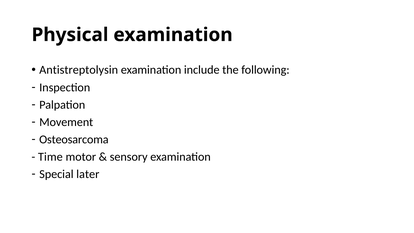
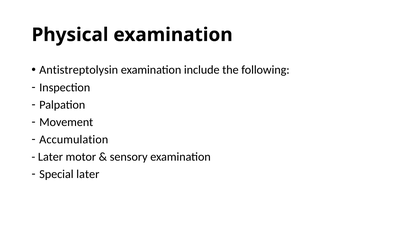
Osteosarcoma: Osteosarcoma -> Accumulation (74, 139)
Time: Time -> Later (50, 157)
